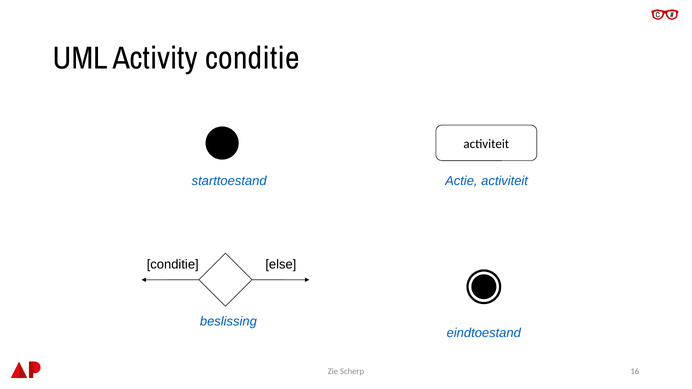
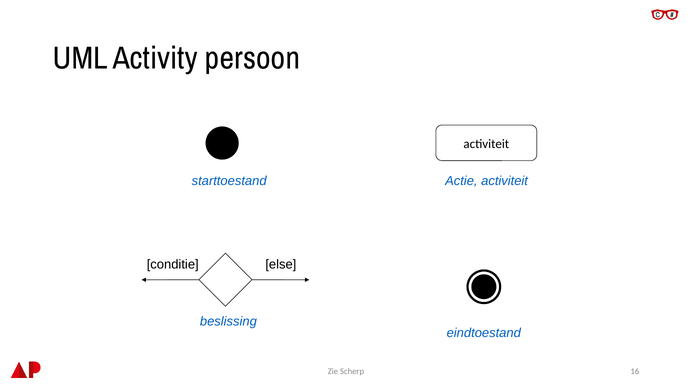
Activity conditie: conditie -> persoon (252, 58)
